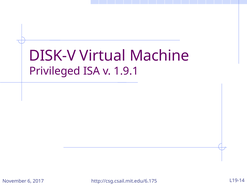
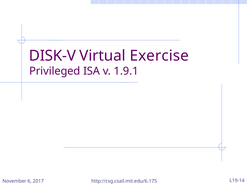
Machine: Machine -> Exercise (159, 56)
